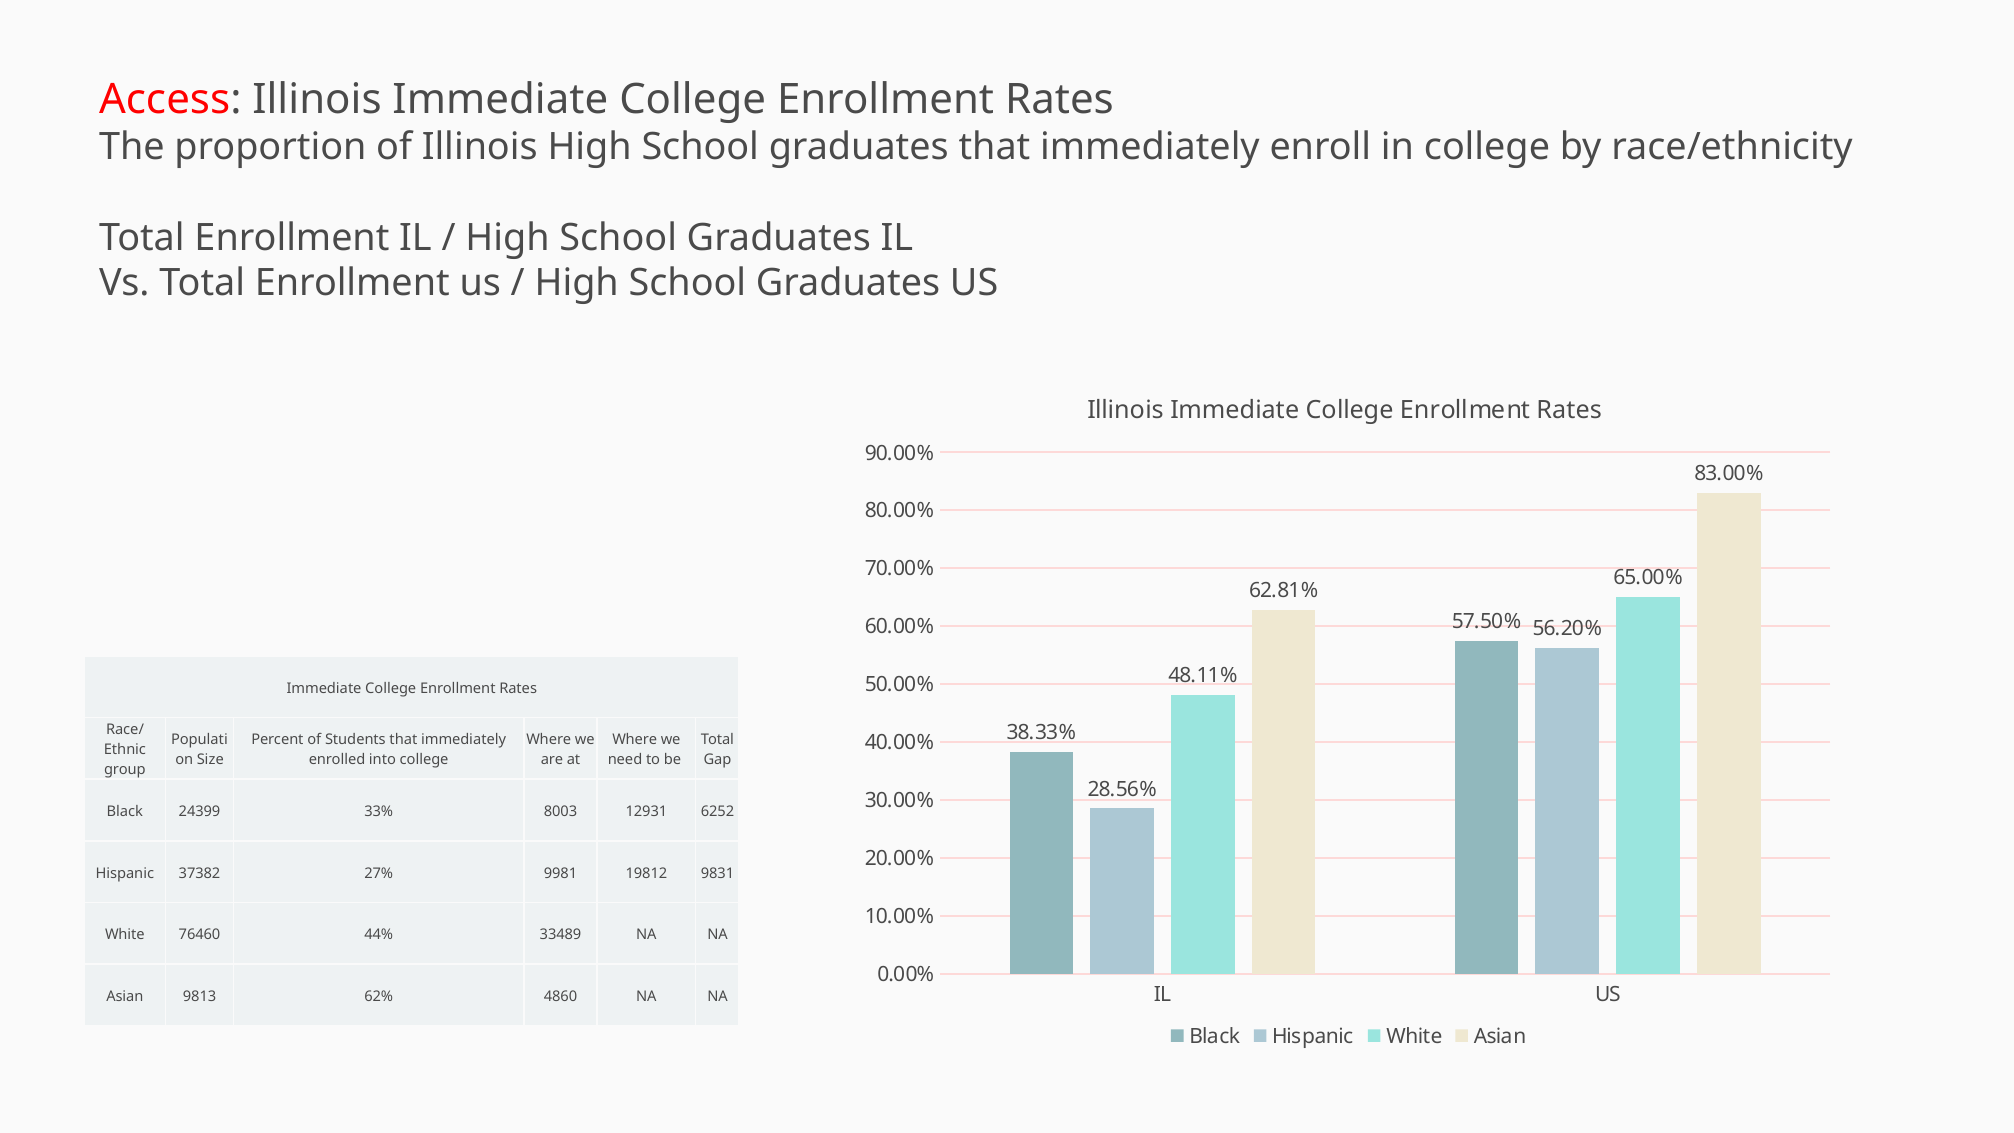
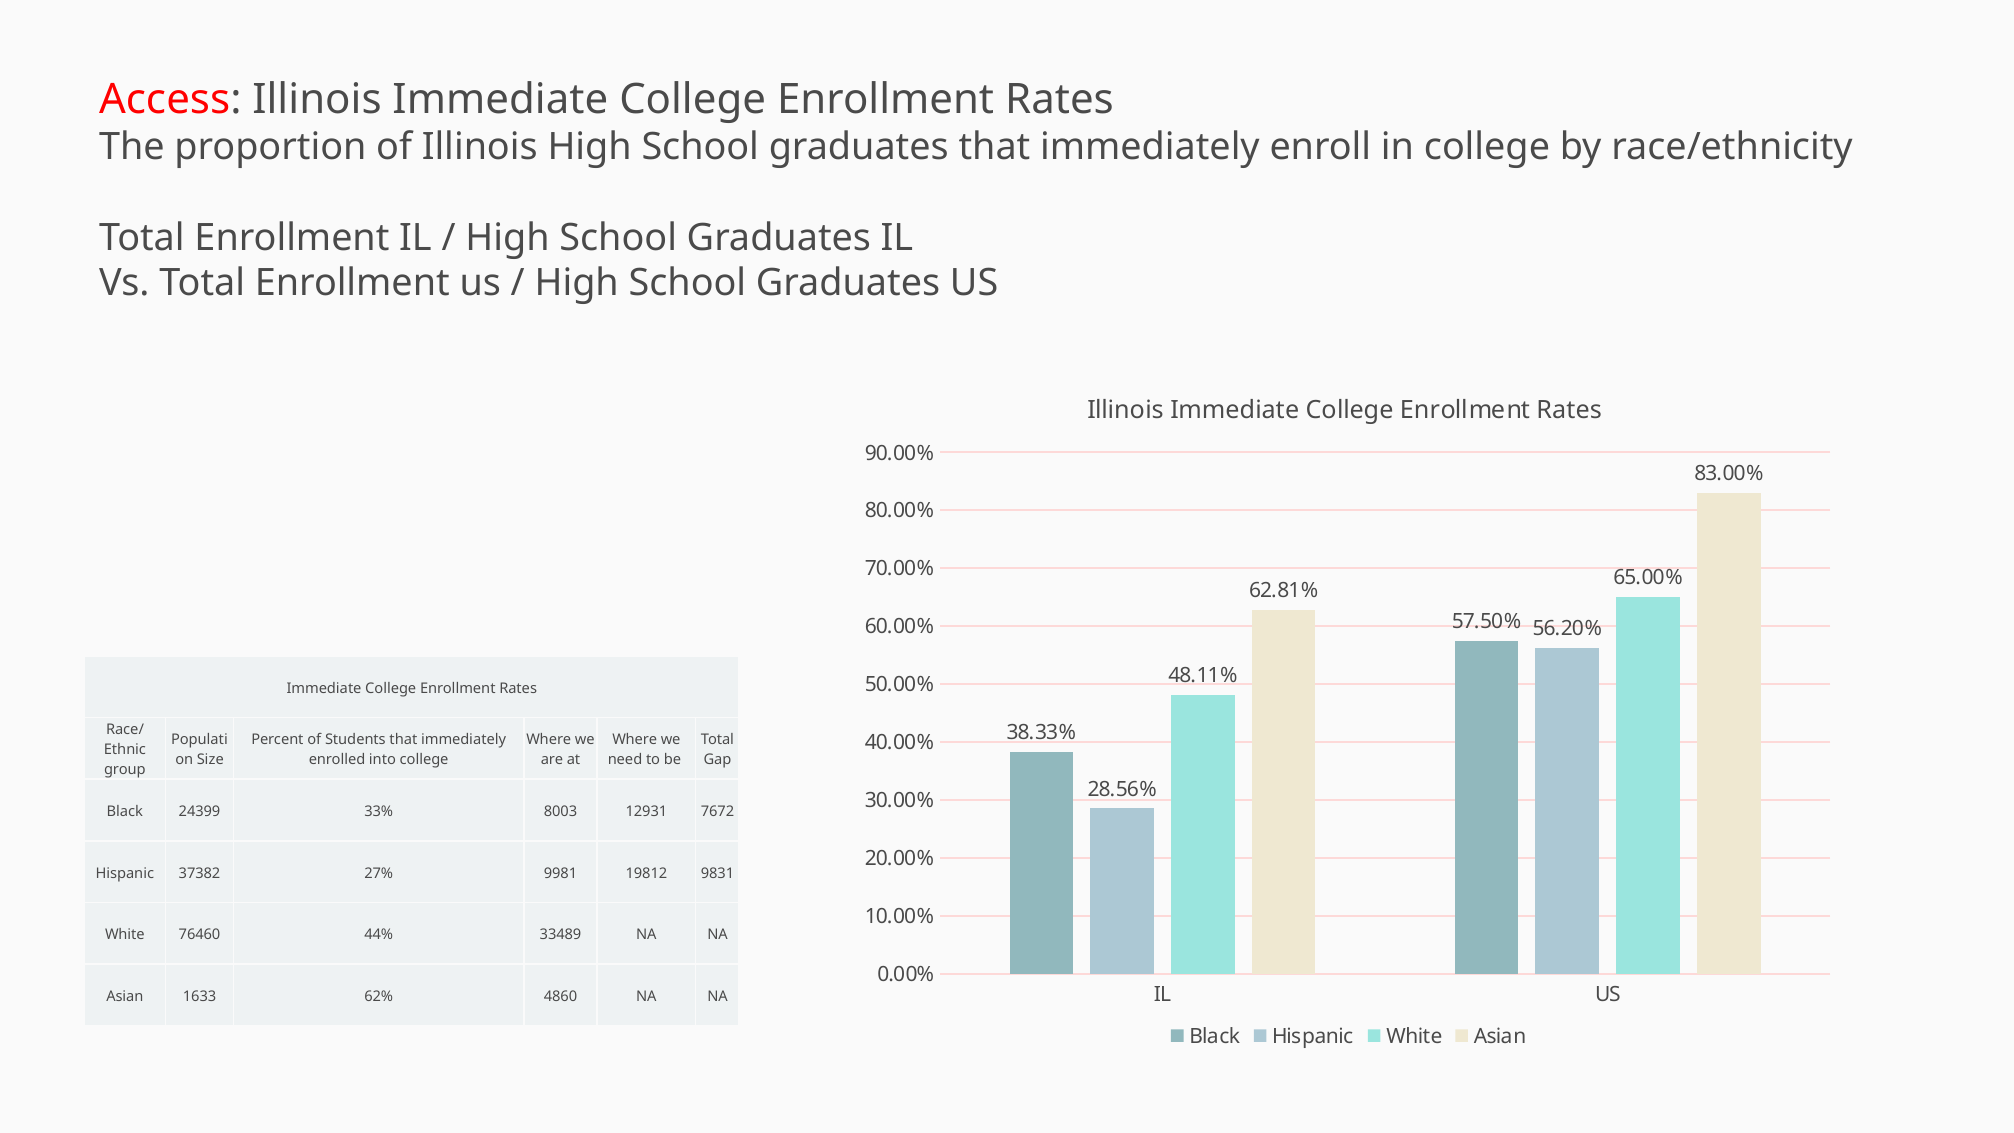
6252: 6252 -> 7672 (718, 811)
9813: 9813 -> 1633 (200, 996)
